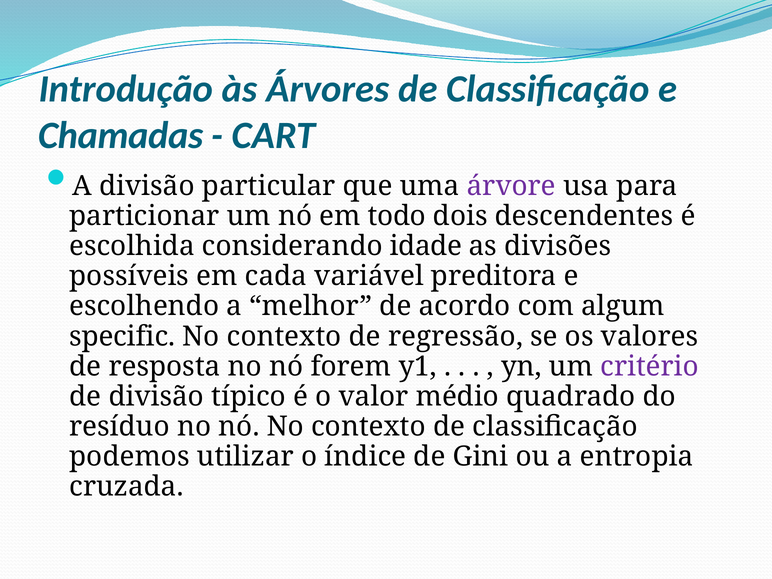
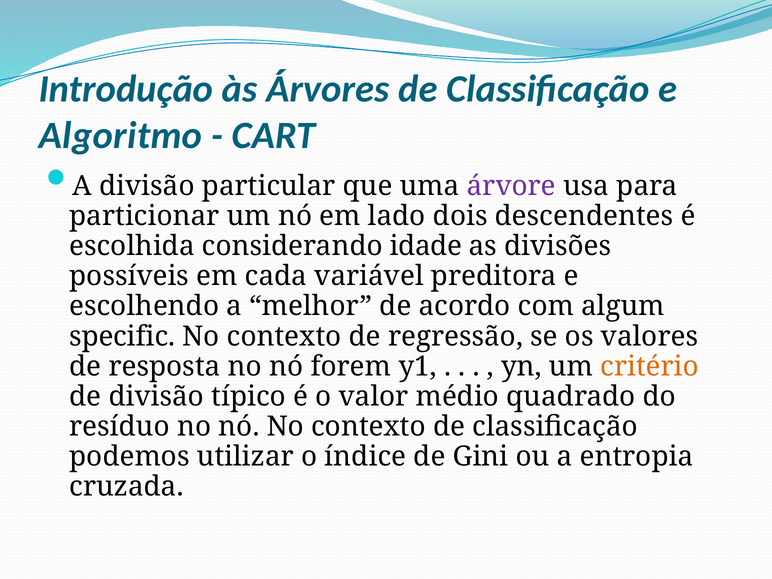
Chamadas: Chamadas -> Algoritmo (120, 135)
todo: todo -> lado (397, 216)
critério colour: purple -> orange (650, 366)
